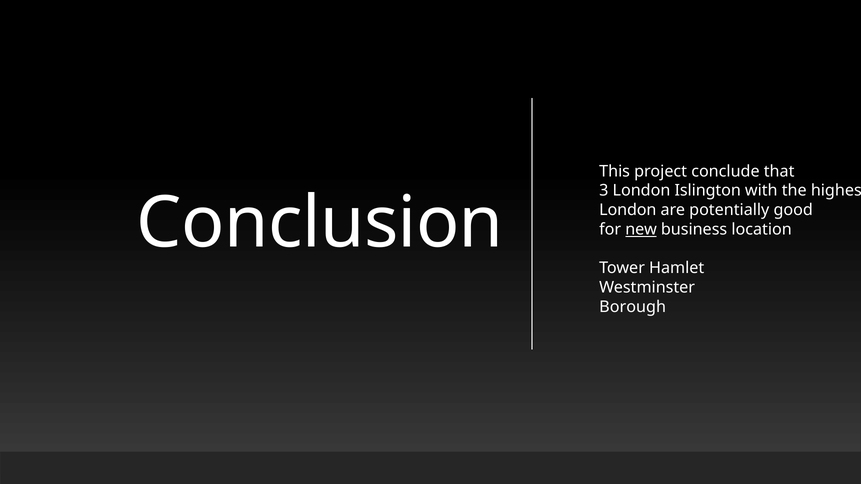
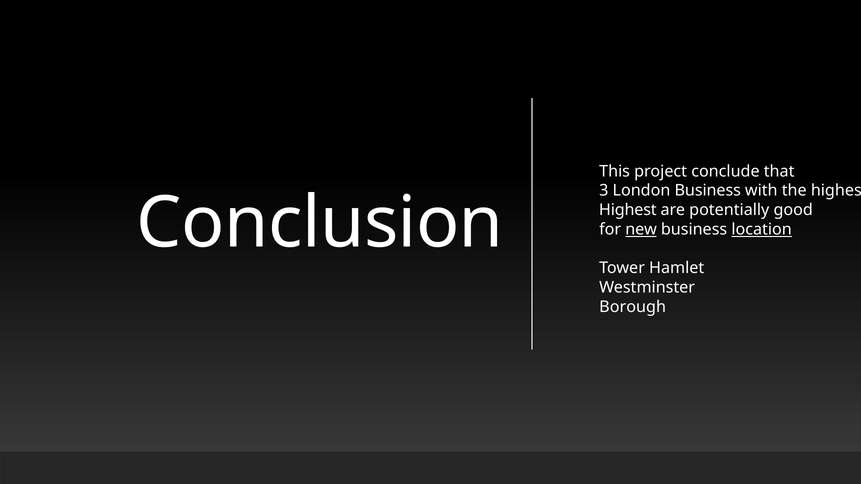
London Islington: Islington -> Business (708, 191)
London: London -> Highest (628, 210)
location underline: none -> present (762, 229)
